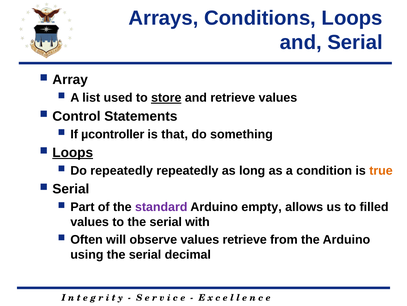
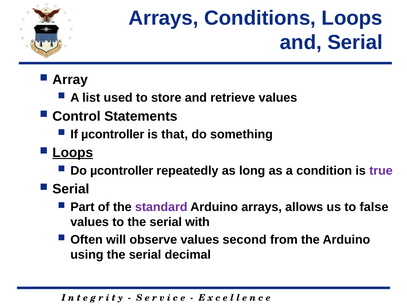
store underline: present -> none (166, 98)
Do repeatedly: repeatedly -> µcontroller (122, 170)
true colour: orange -> purple (381, 170)
Arduino empty: empty -> arrays (262, 207)
filled: filled -> false (374, 207)
values retrieve: retrieve -> second (245, 239)
